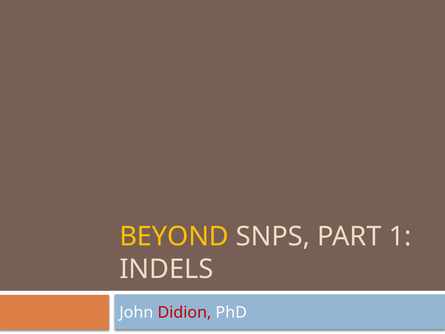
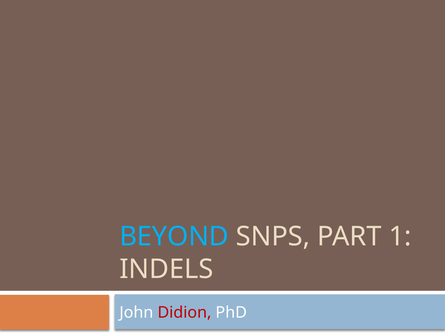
BEYOND colour: yellow -> light blue (174, 236)
